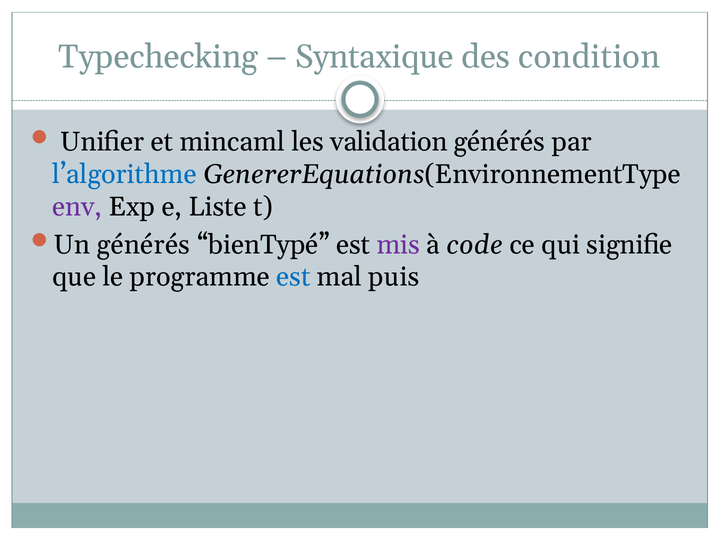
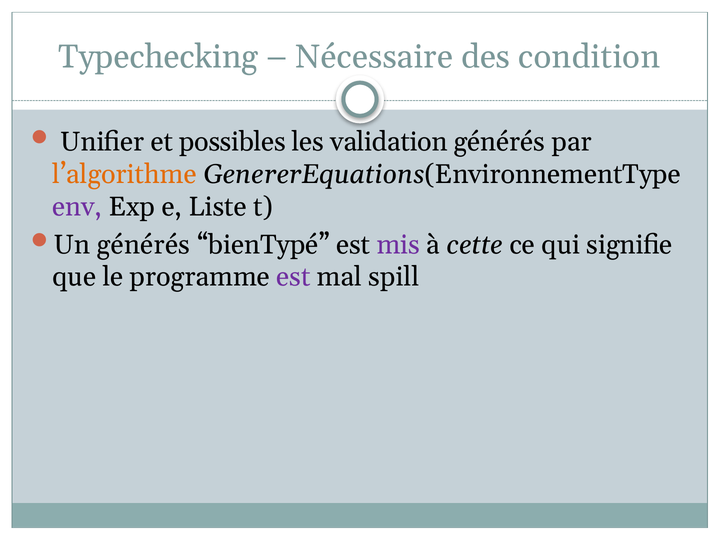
Syntaxique: Syntaxique -> Nécessaire (374, 57)
mincaml: mincaml -> possibles (232, 142)
l’algorithme colour: blue -> orange (125, 174)
code: code -> cette (475, 245)
est colour: blue -> purple (293, 277)
puis: puis -> spill (394, 277)
